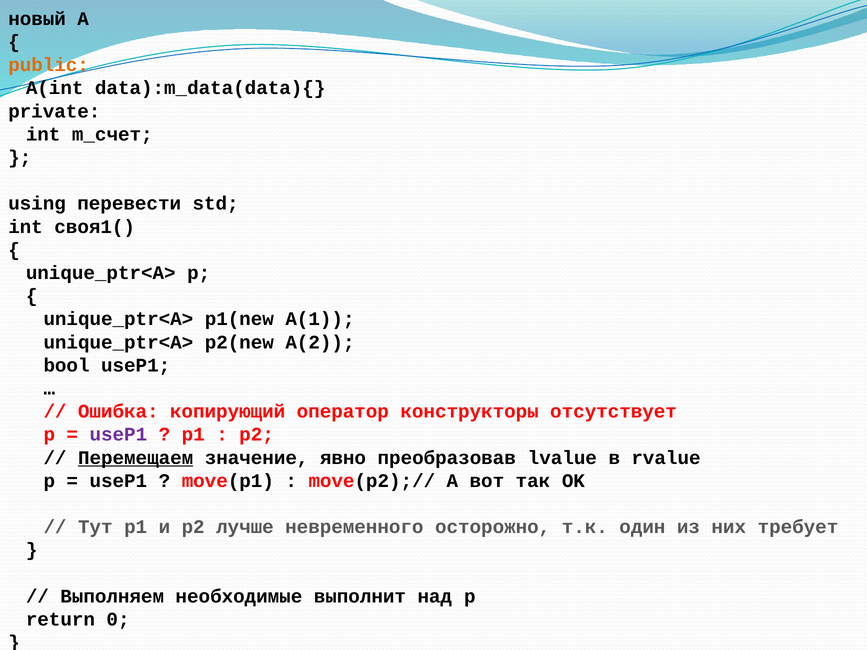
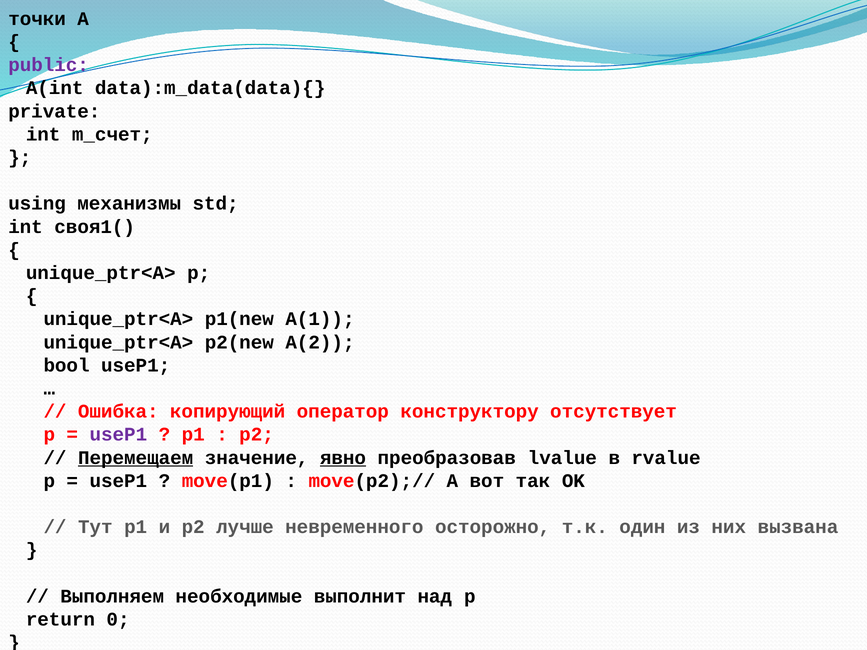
новый: новый -> точки (37, 19)
public colour: orange -> purple (49, 65)
перевести: перевести -> механизмы (129, 204)
конструкторы: конструкторы -> конструктору (470, 412)
явно underline: none -> present (343, 458)
требует: требует -> вызвана (798, 527)
